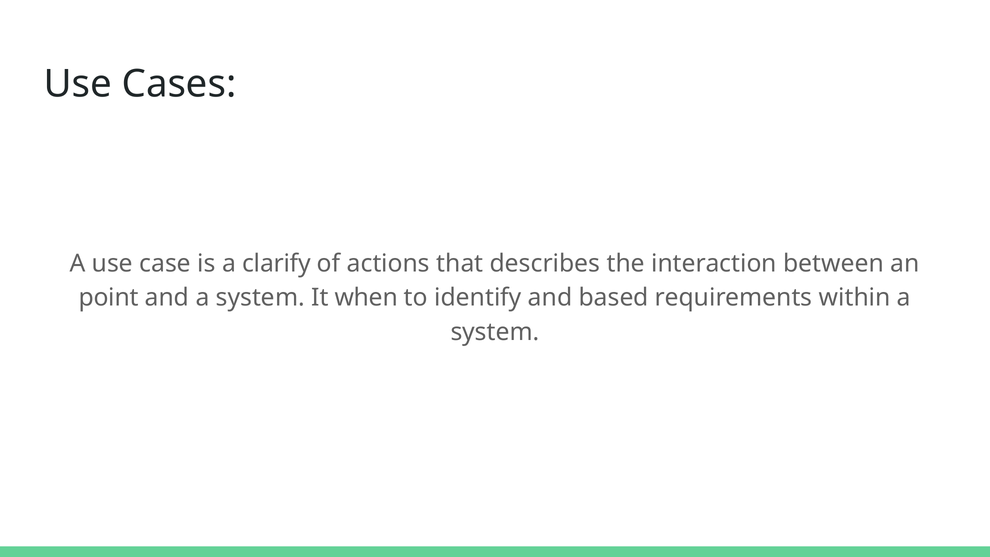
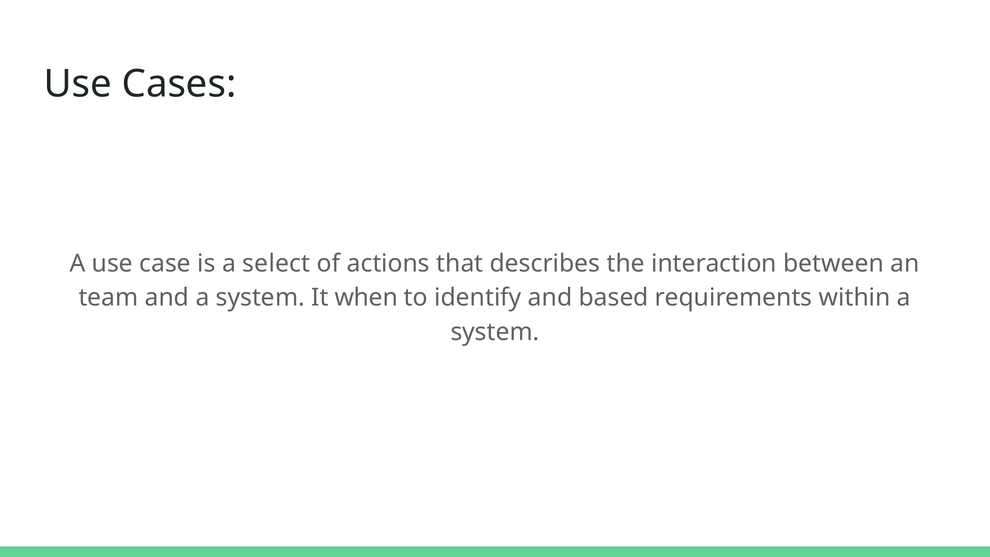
clarify: clarify -> select (276, 263)
point: point -> team (108, 298)
